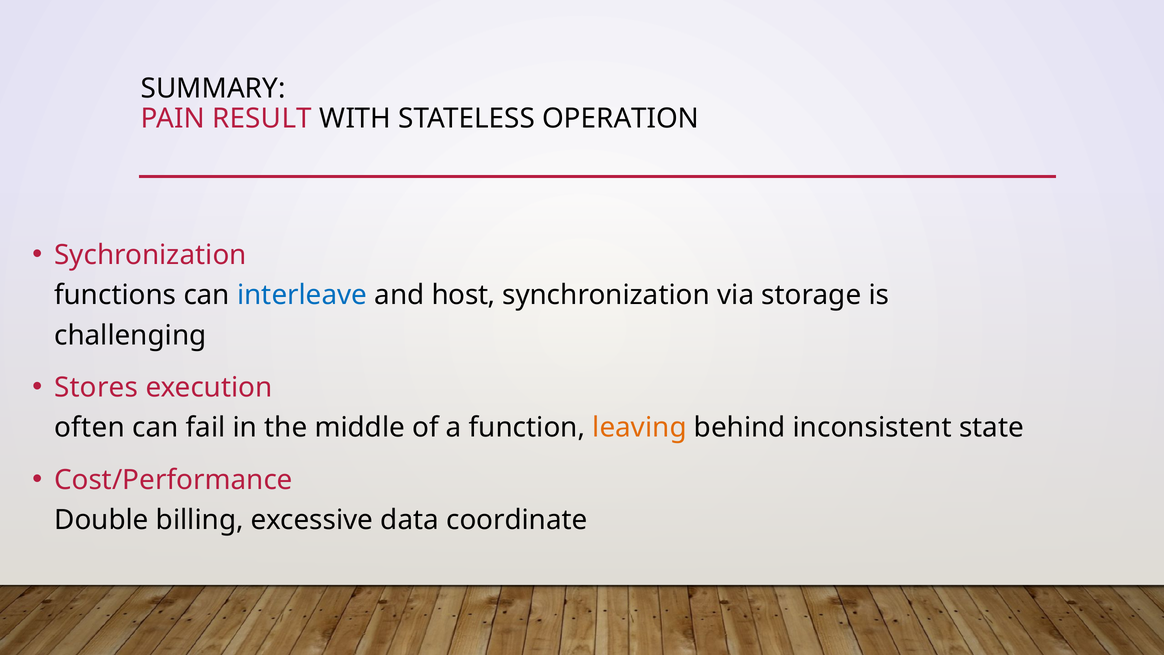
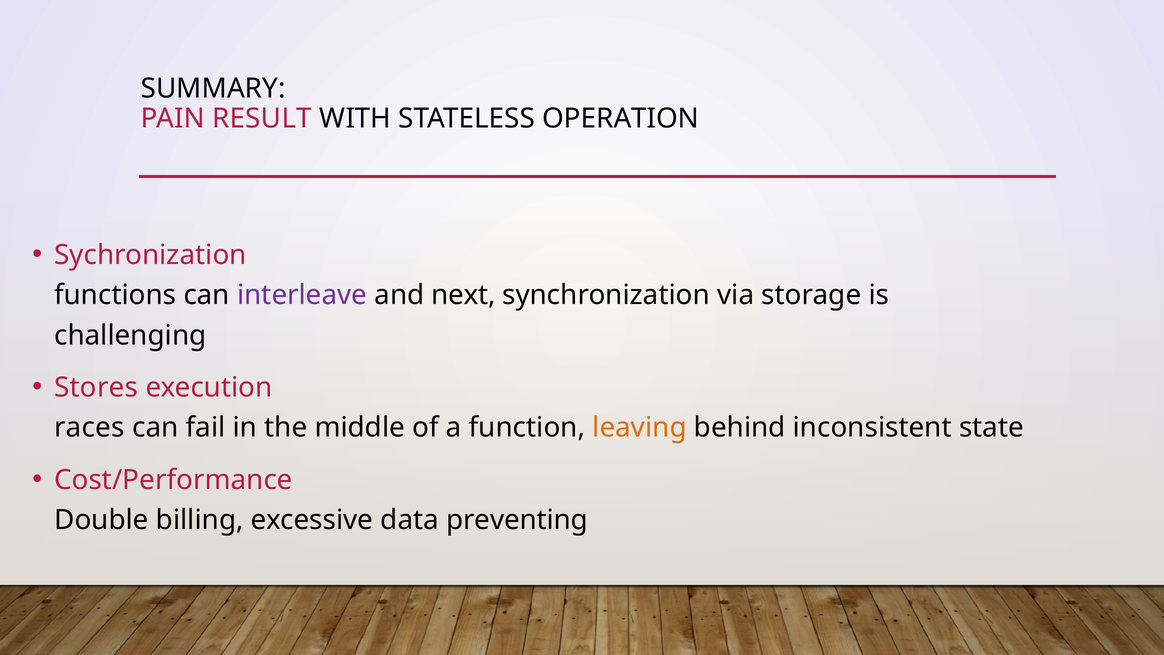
interleave colour: blue -> purple (302, 295)
host: host -> next (463, 295)
often: often -> races (89, 428)
coordinate: coordinate -> preventing (517, 520)
